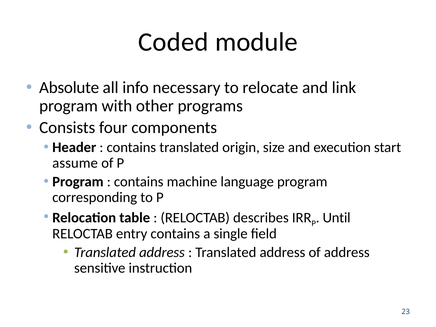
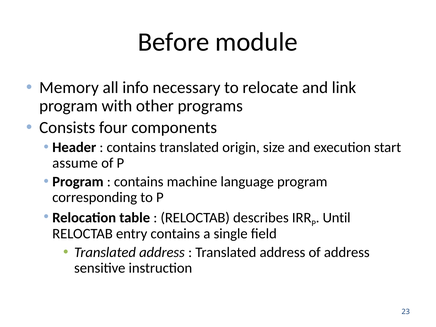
Coded: Coded -> Before (174, 42)
Absolute: Absolute -> Memory (69, 88)
